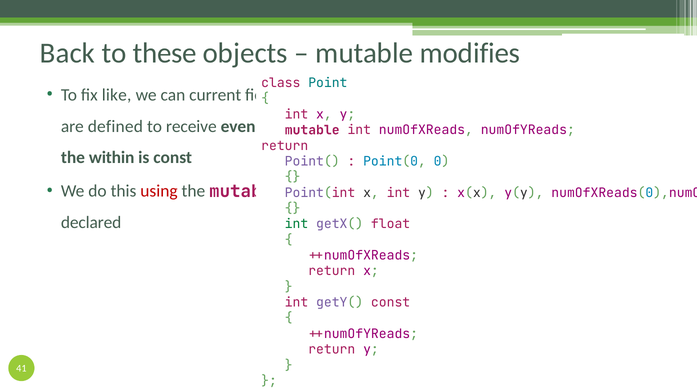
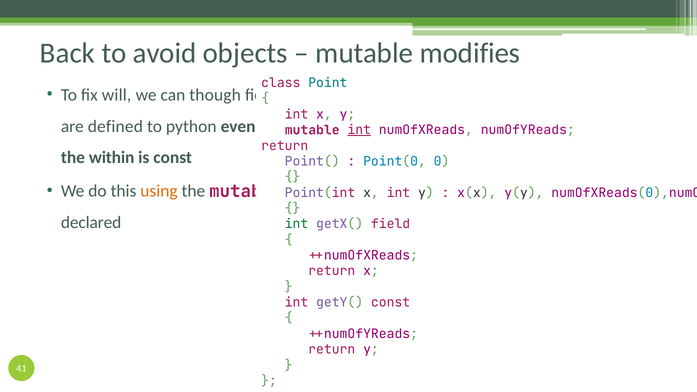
these: these -> avoid (165, 53)
like: like -> will (117, 95)
current: current -> though (215, 95)
receive: receive -> python (191, 126)
int underline: none -> present (359, 130)
using colour: red -> orange (159, 191)
float: float -> field (391, 224)
